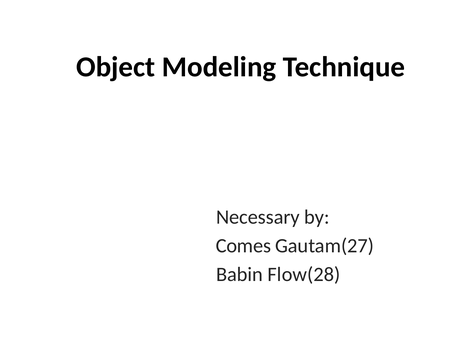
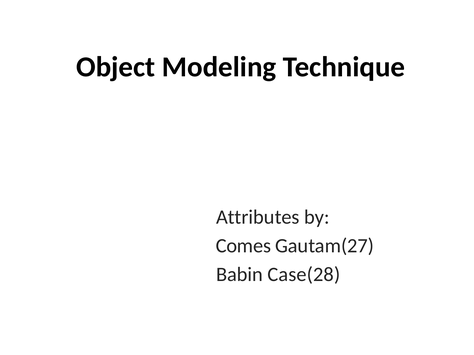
Necessary: Necessary -> Attributes (258, 217)
Flow(28: Flow(28 -> Case(28 (304, 275)
